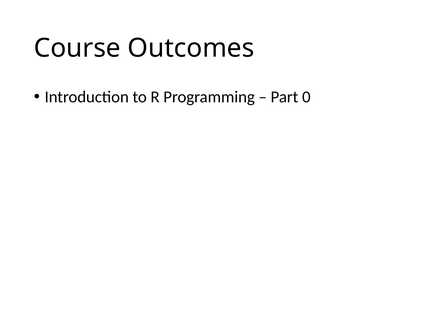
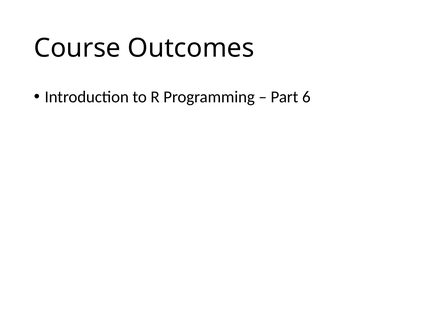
0: 0 -> 6 (306, 97)
